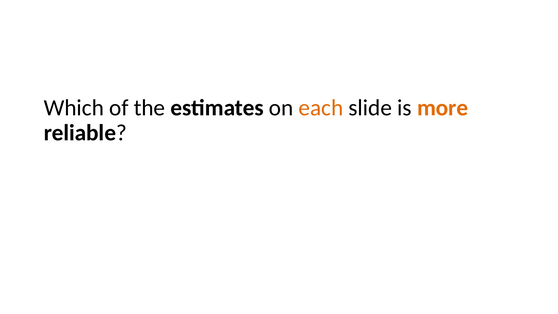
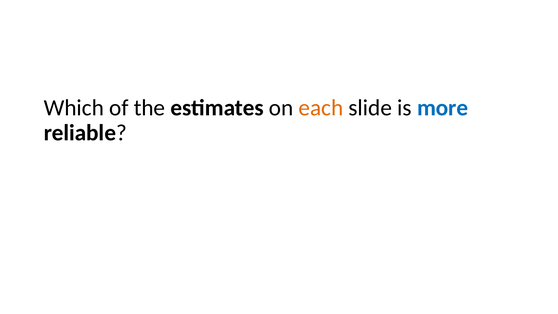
more colour: orange -> blue (443, 108)
